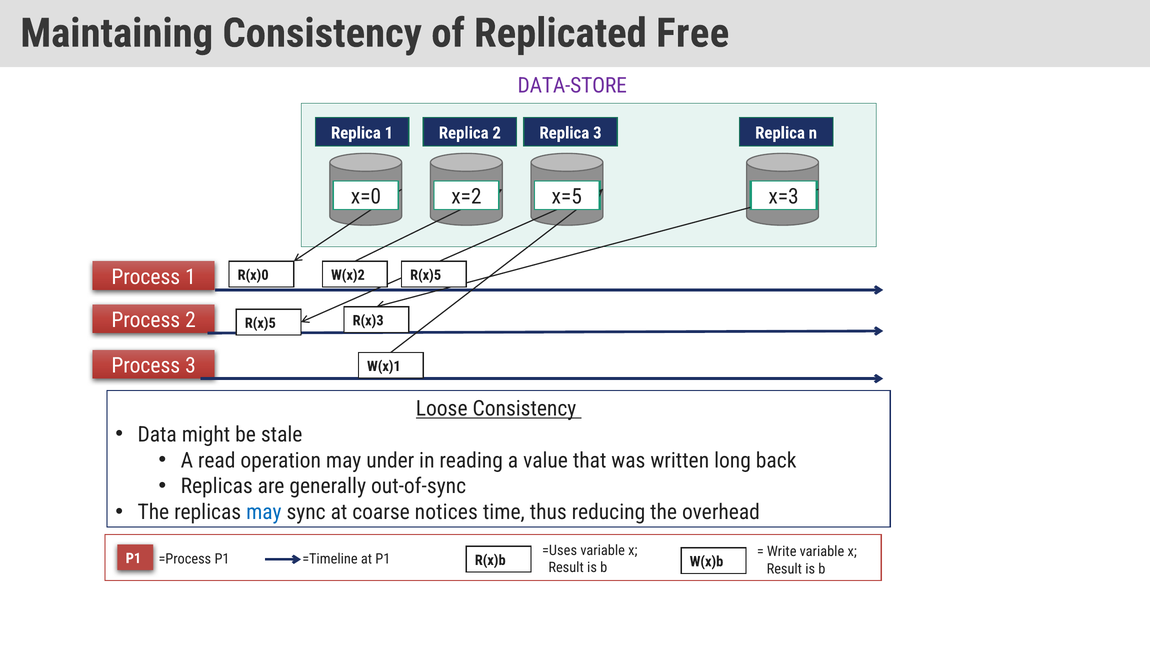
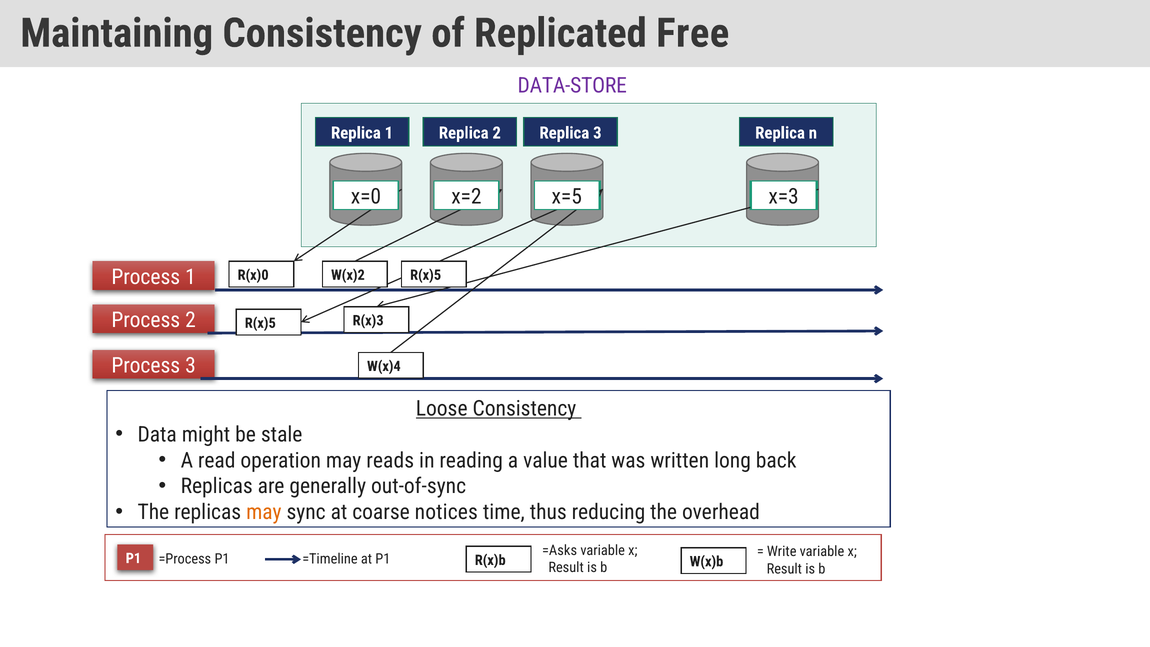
W(x)1: W(x)1 -> W(x)4 (384, 366)
under: under -> reads (390, 460)
may colour: blue -> orange (264, 512)
=Uses: =Uses -> =Asks (560, 550)
